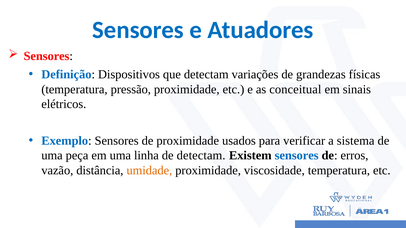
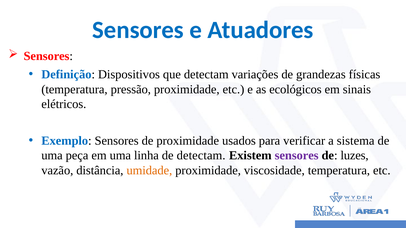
conceitual: conceitual -> ecológicos (295, 89)
sensores colour: blue -> purple (297, 156)
erros: erros -> luzes (355, 156)
